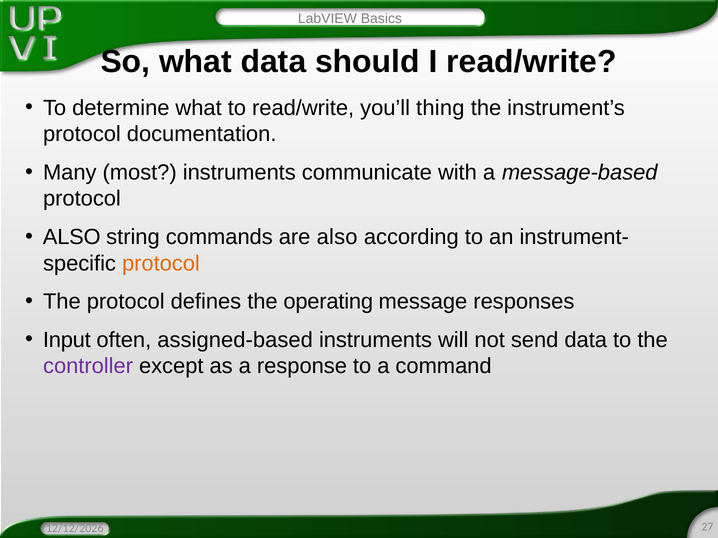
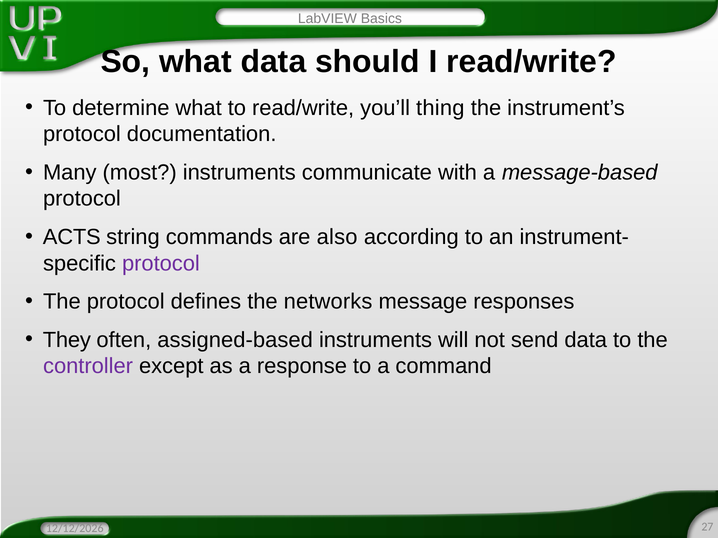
ALSO: ALSO -> ACTS (72, 237)
protocol colour: orange -> purple (161, 264)
operating: operating -> networks (328, 302)
Input: Input -> They (67, 340)
